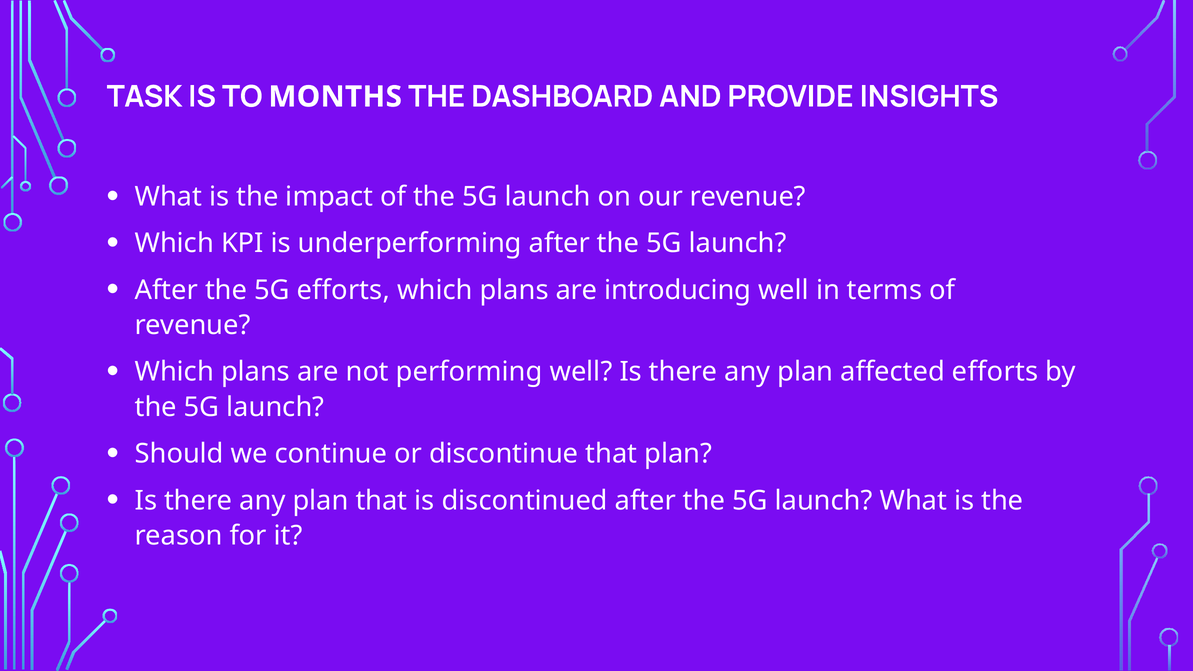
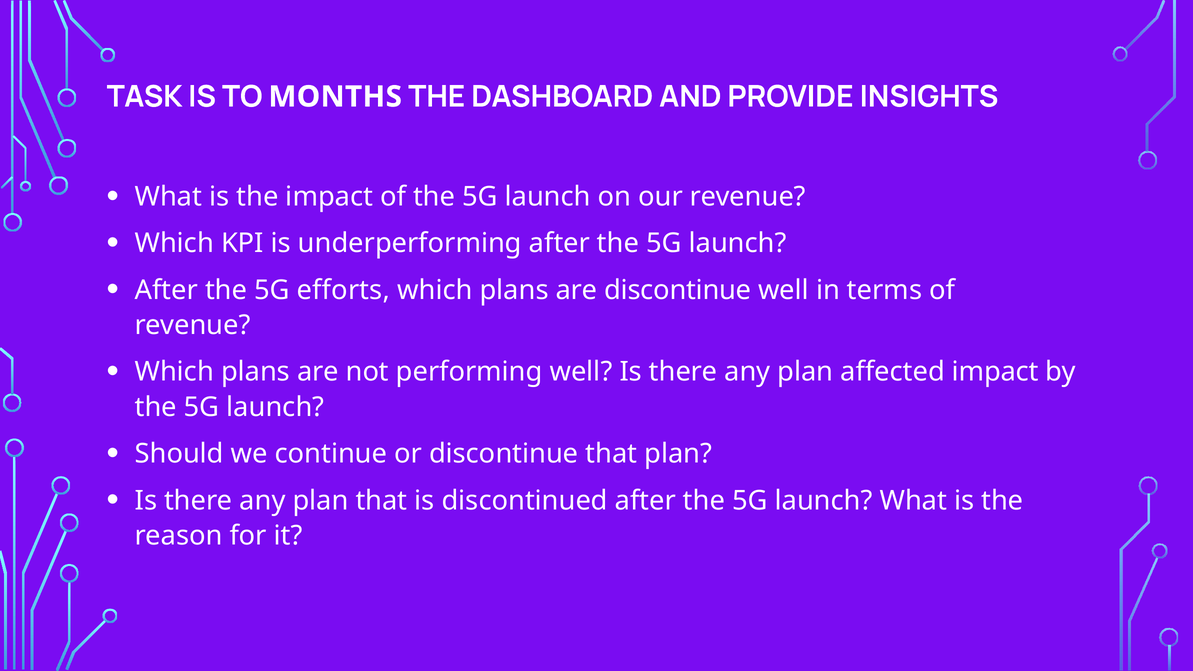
are introducing: introducing -> discontinue (678, 290)
affected efforts: efforts -> impact (995, 372)
